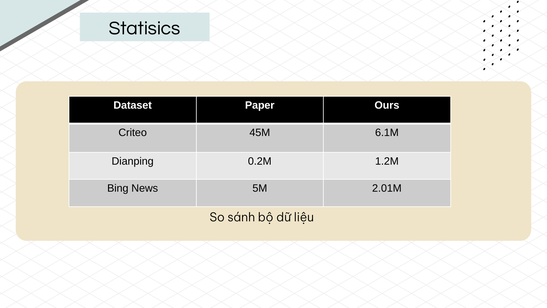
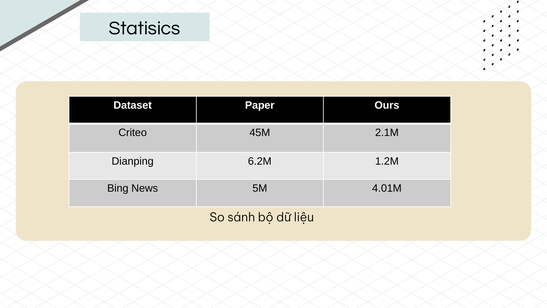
6.1M: 6.1M -> 2.1M (387, 132)
0.2M: 0.2M -> 6.2M (260, 161)
2.01M: 2.01M -> 4.01M (387, 188)
